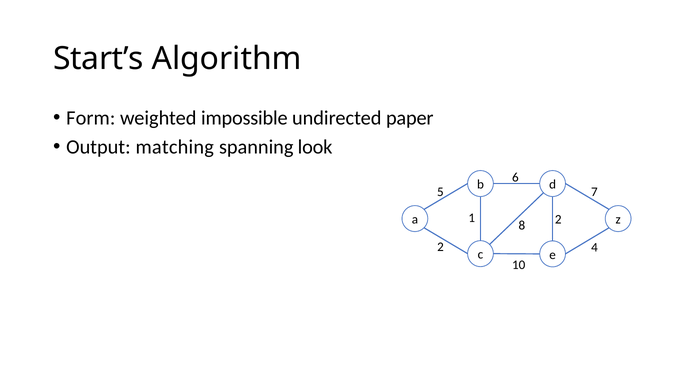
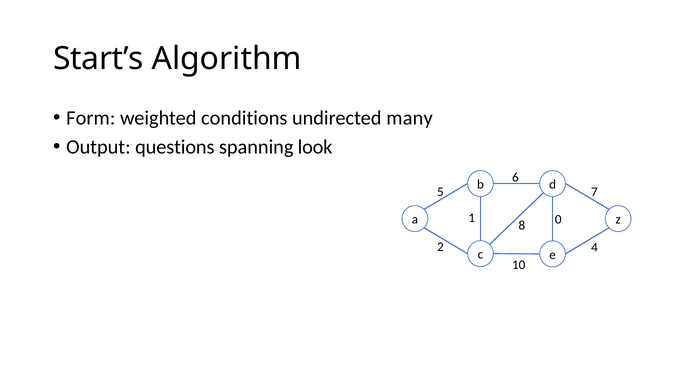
impossible: impossible -> conditions (244, 118)
paper: paper -> many (410, 118)
matching: matching -> questions (175, 147)
8 2: 2 -> 0 (558, 219)
